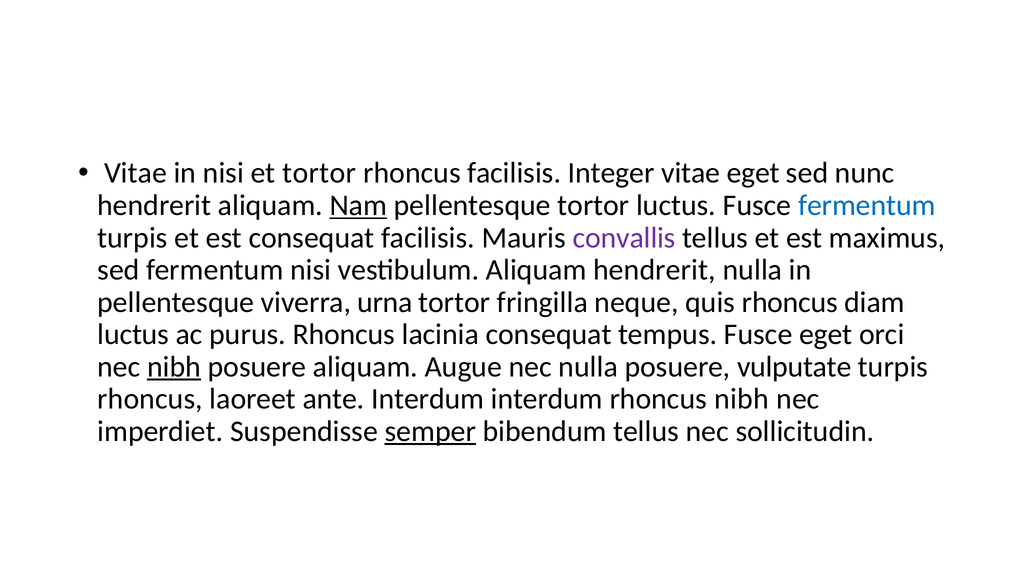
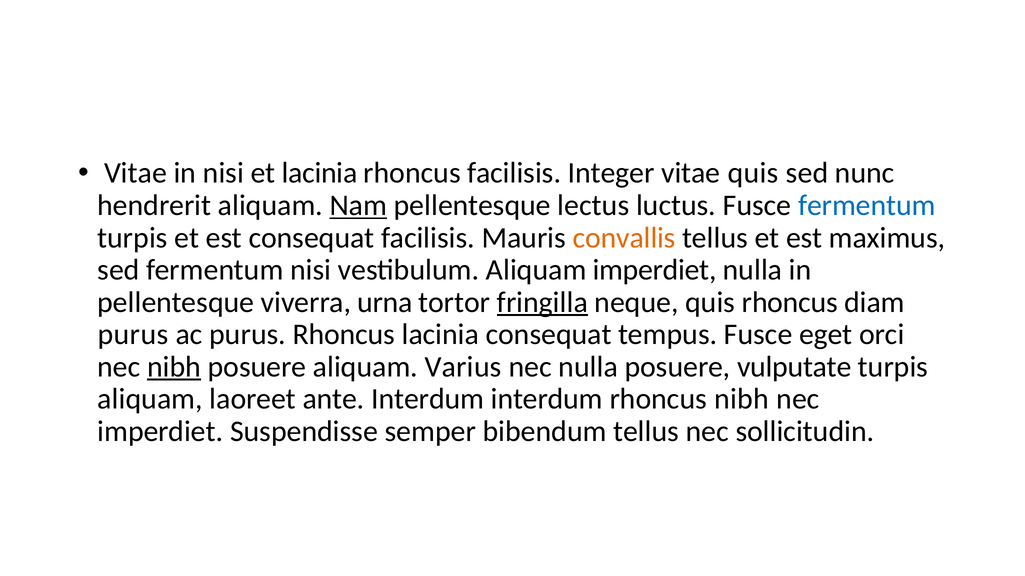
et tortor: tortor -> lacinia (320, 173)
vitae eget: eget -> quis (753, 173)
pellentesque tortor: tortor -> lectus (593, 206)
convallis colour: purple -> orange (624, 238)
Aliquam hendrerit: hendrerit -> imperdiet (655, 270)
fringilla underline: none -> present (542, 302)
luctus: luctus -> purus (133, 335)
Augue: Augue -> Varius (463, 367)
rhoncus: rhoncus -> aliquam (150, 399)
semper underline: present -> none (430, 432)
